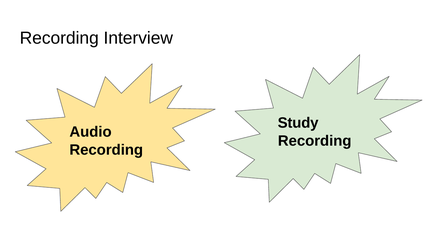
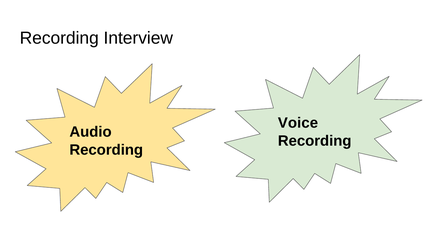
Study: Study -> Voice (298, 123)
